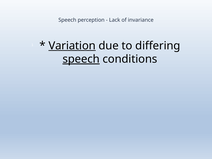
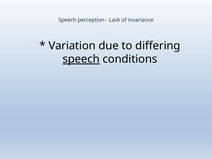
Variation underline: present -> none (72, 46)
